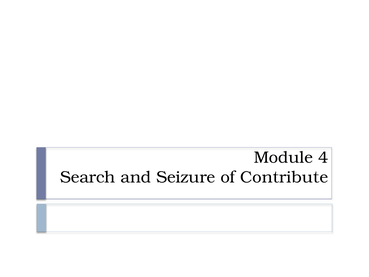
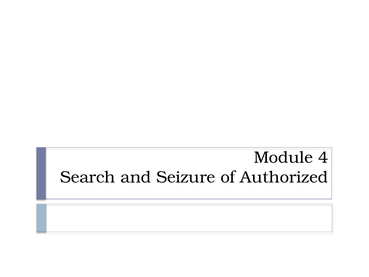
Contribute: Contribute -> Authorized (284, 177)
